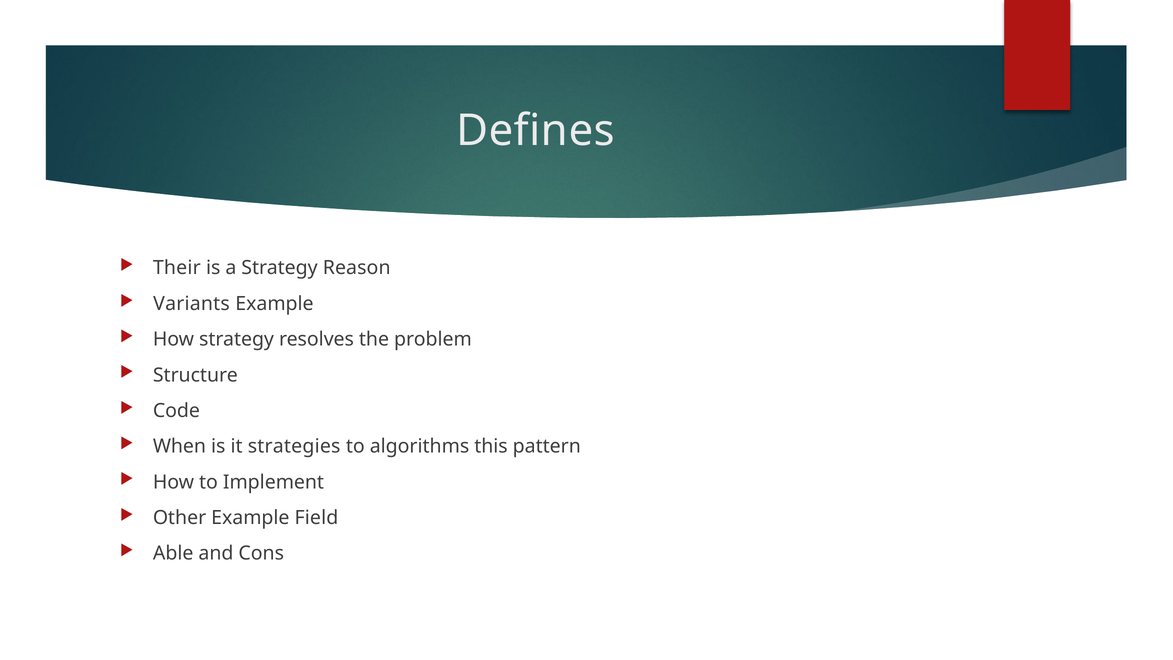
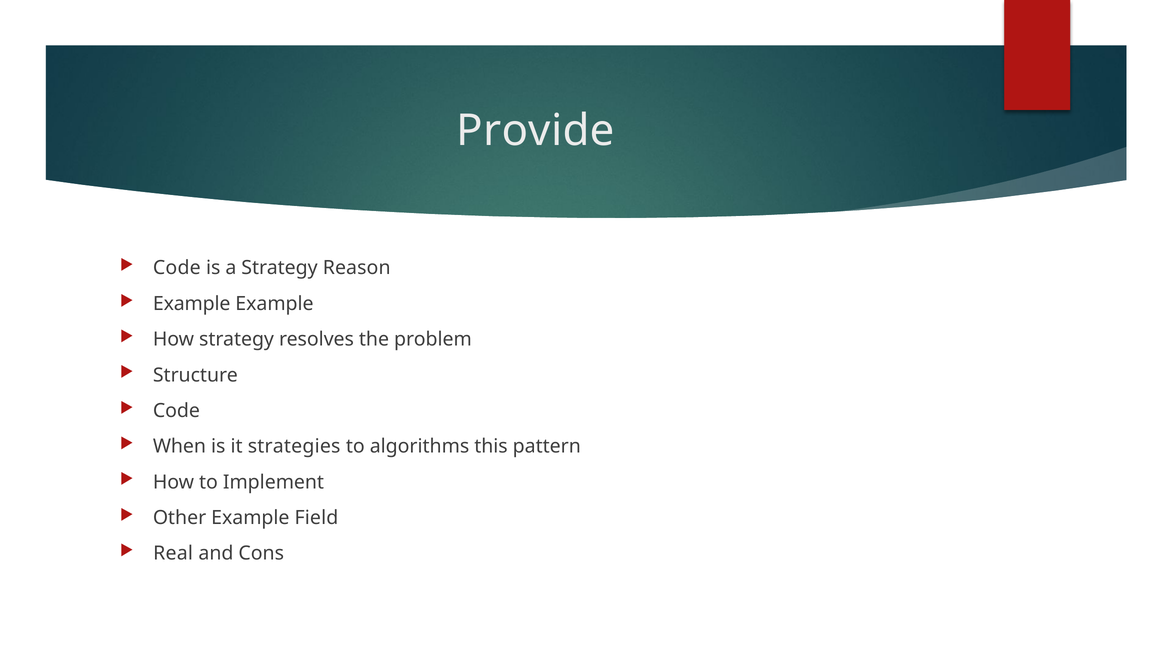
Defines: Defines -> Provide (536, 131)
Their: Their -> Code (177, 268)
Variants: Variants -> Example (192, 304)
Able: Able -> Real (173, 553)
